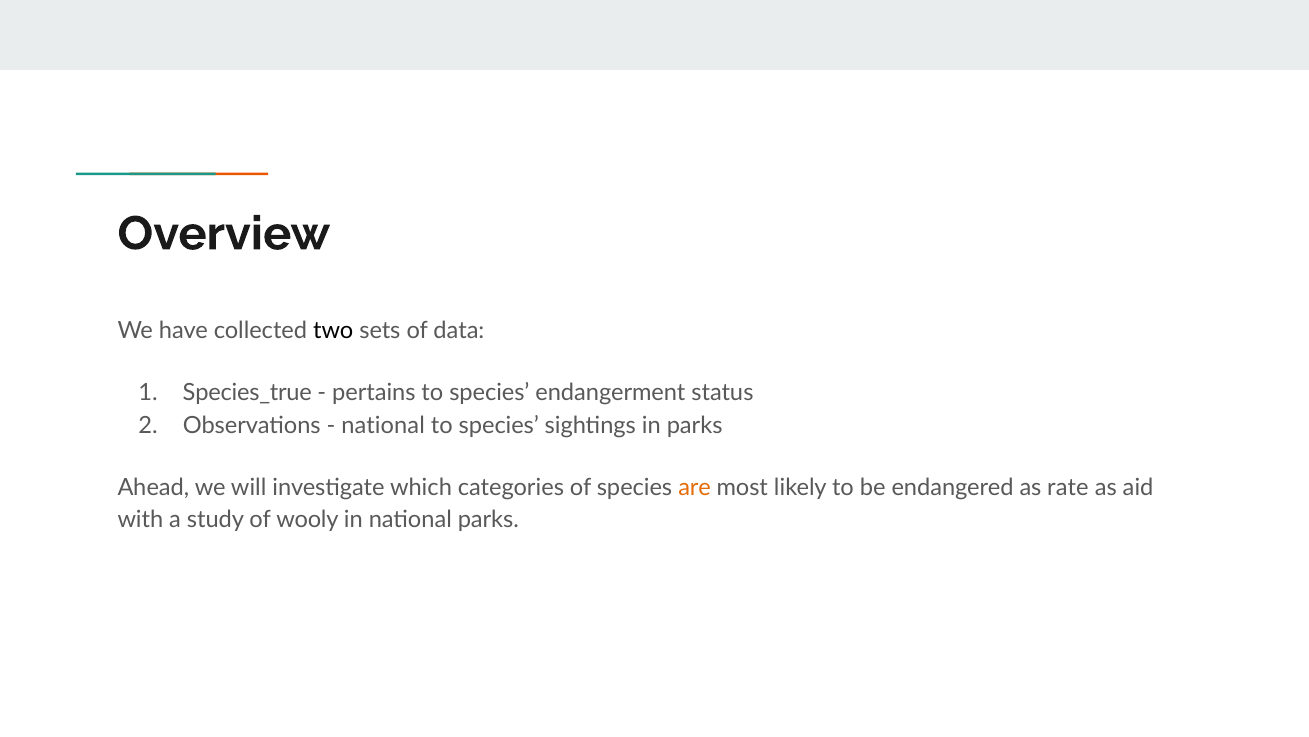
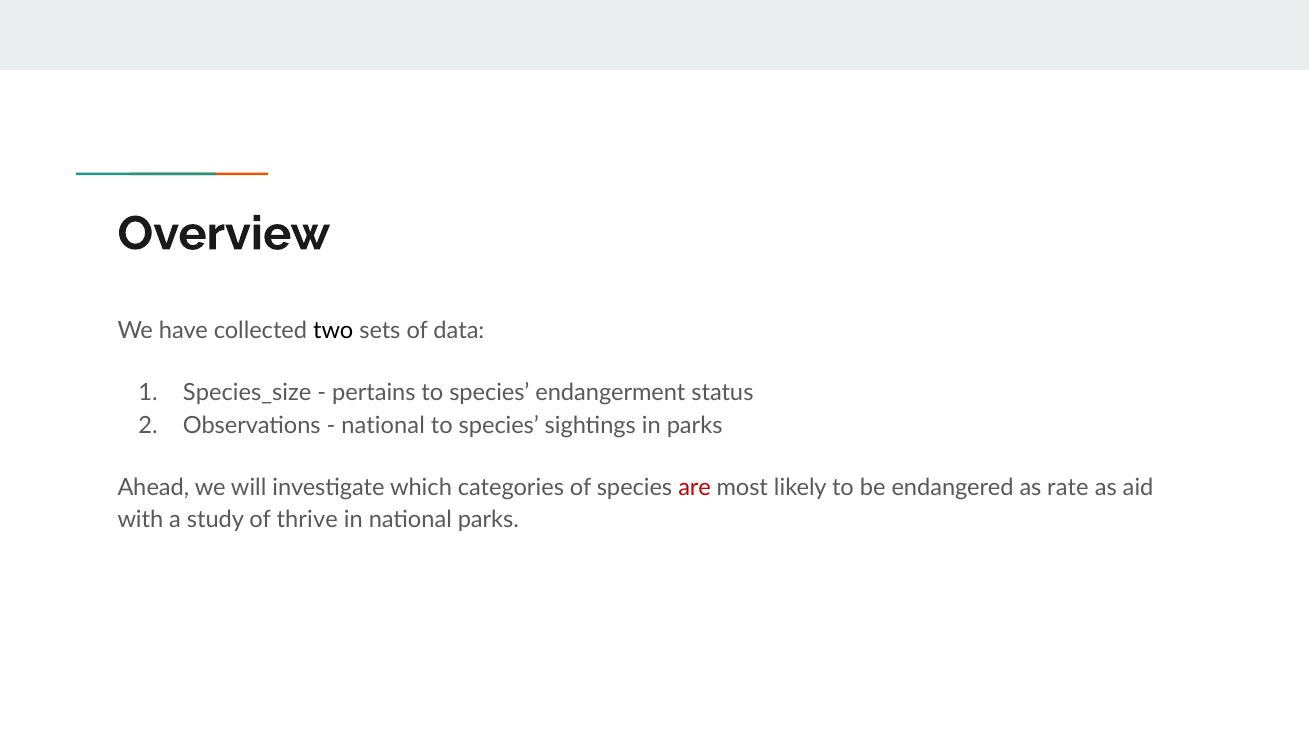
Species_true: Species_true -> Species_size (247, 392)
are colour: orange -> red (695, 487)
wooly: wooly -> thrive (307, 519)
